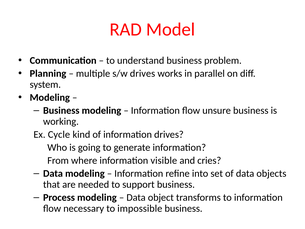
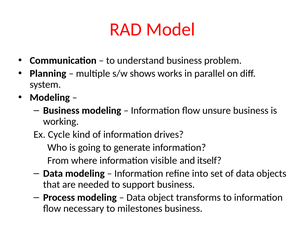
s/w drives: drives -> shows (143, 73)
cries: cries -> itself (209, 160)
impossible: impossible -> milestones (140, 208)
